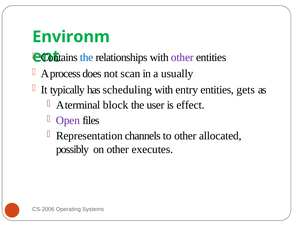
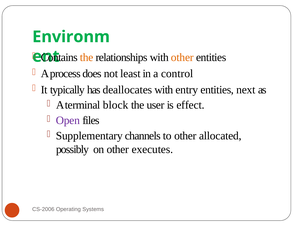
the colour: blue -> orange (87, 57)
other colour: purple -> orange (182, 57)
scan: scan -> least (130, 73)
usually: usually -> control (177, 73)
scheduling: scheduling -> deallocates (127, 89)
gets: gets -> next (246, 89)
Representation: Representation -> Supplementary (89, 135)
